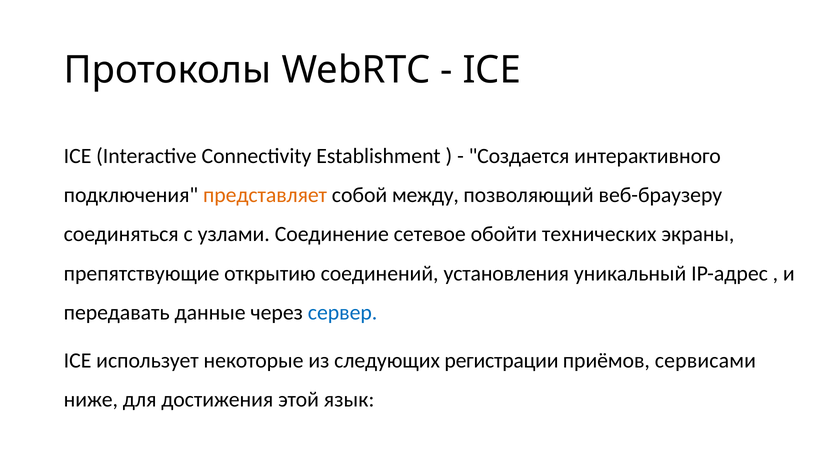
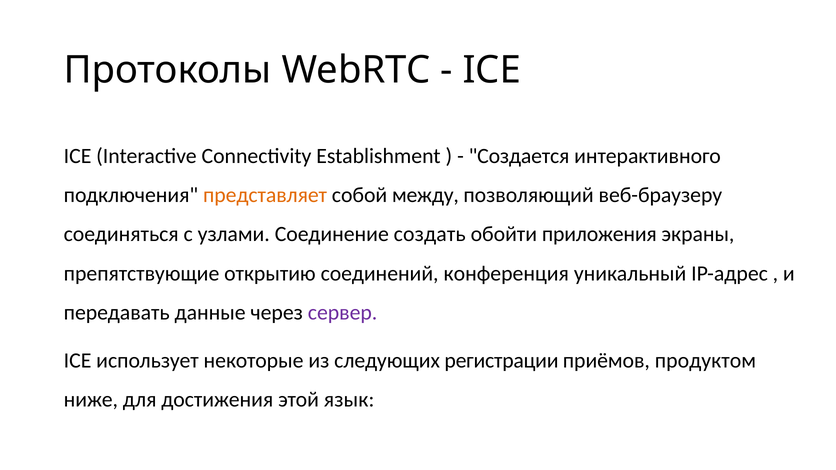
сетевое: сетевое -> создать (430, 234)
технических: технических -> приложения (599, 234)
установления: установления -> конференция (506, 273)
сервер colour: blue -> purple (343, 313)
сервисами: сервисами -> продуктом (705, 361)
